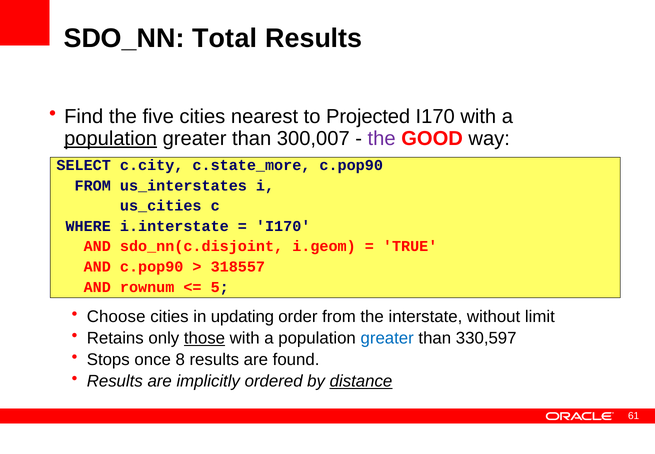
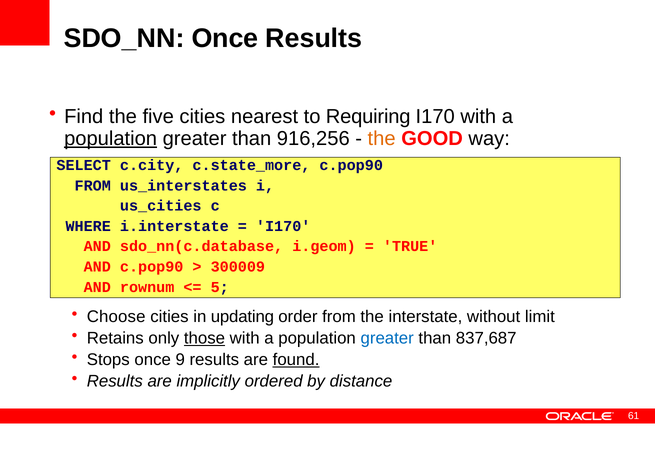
SDO_NN Total: Total -> Once (225, 38)
Projected: Projected -> Requiring (368, 117)
300,007: 300,007 -> 916,256 (313, 138)
the colour: purple -> orange (382, 138)
sdo_nn(c.disjoint: sdo_nn(c.disjoint -> sdo_nn(c.database (202, 246)
318557: 318557 -> 300009 (238, 266)
330,597: 330,597 -> 837,687 (486, 338)
8: 8 -> 9 (180, 359)
found underline: none -> present (296, 359)
distance underline: present -> none (361, 381)
